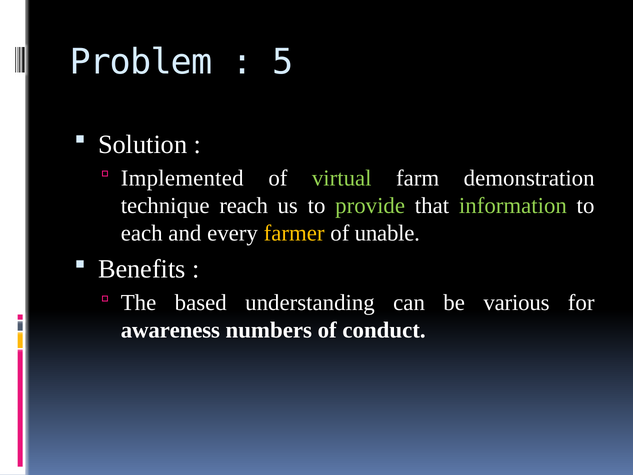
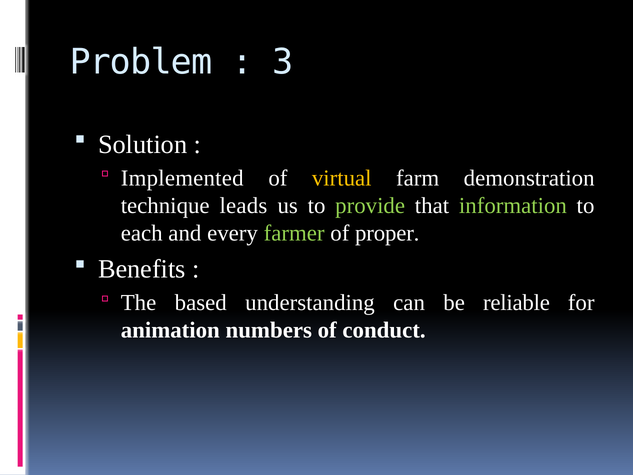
5: 5 -> 3 (283, 62)
virtual colour: light green -> yellow (342, 178)
reach: reach -> leads (243, 206)
farmer colour: yellow -> light green (294, 233)
unable: unable -> proper (387, 233)
various: various -> reliable (516, 303)
awareness: awareness -> animation (170, 330)
